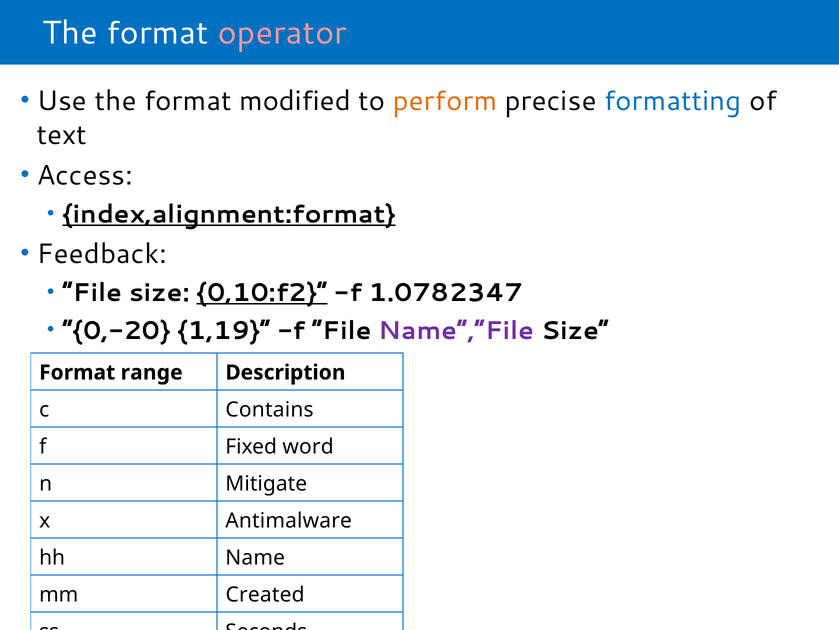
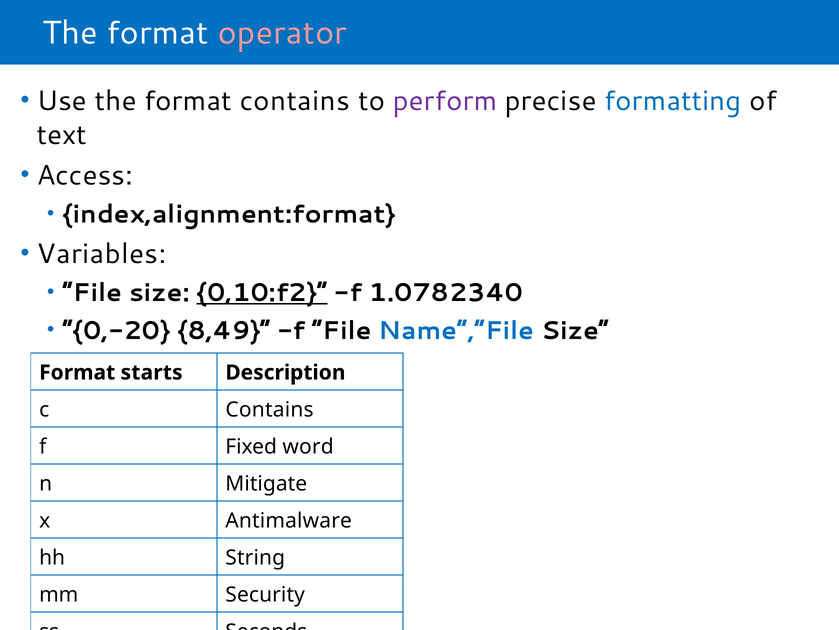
format modified: modified -> contains (295, 101)
perform colour: orange -> purple (445, 101)
index,alignment:format underline: present -> none (229, 214)
Feedback: Feedback -> Variables (102, 254)
1.0782347: 1.0782347 -> 1.0782340 (446, 292)
1,19: 1,19 -> 8,49 (224, 330)
Name”,”File colour: purple -> blue (456, 330)
range: range -> starts (152, 372)
Name: Name -> String (255, 557)
Created: Created -> Security (265, 594)
